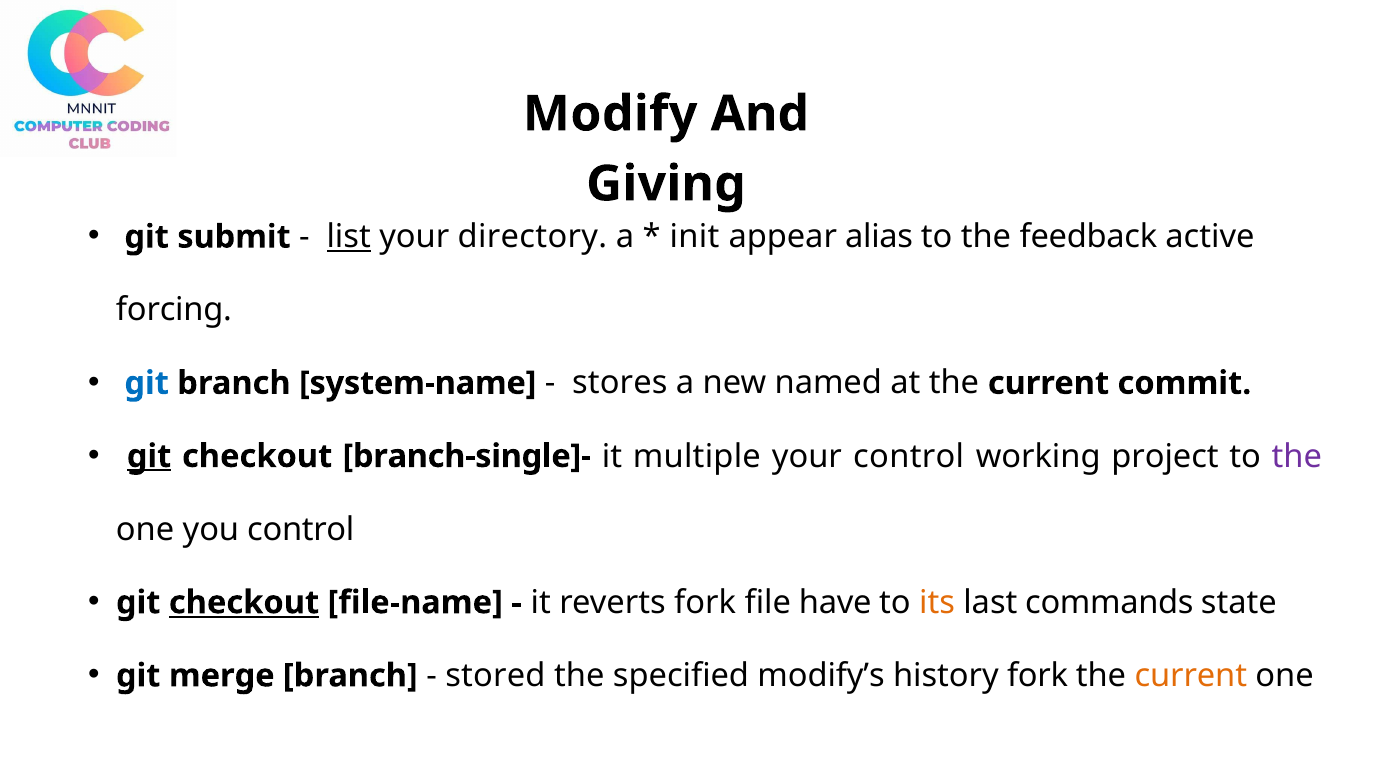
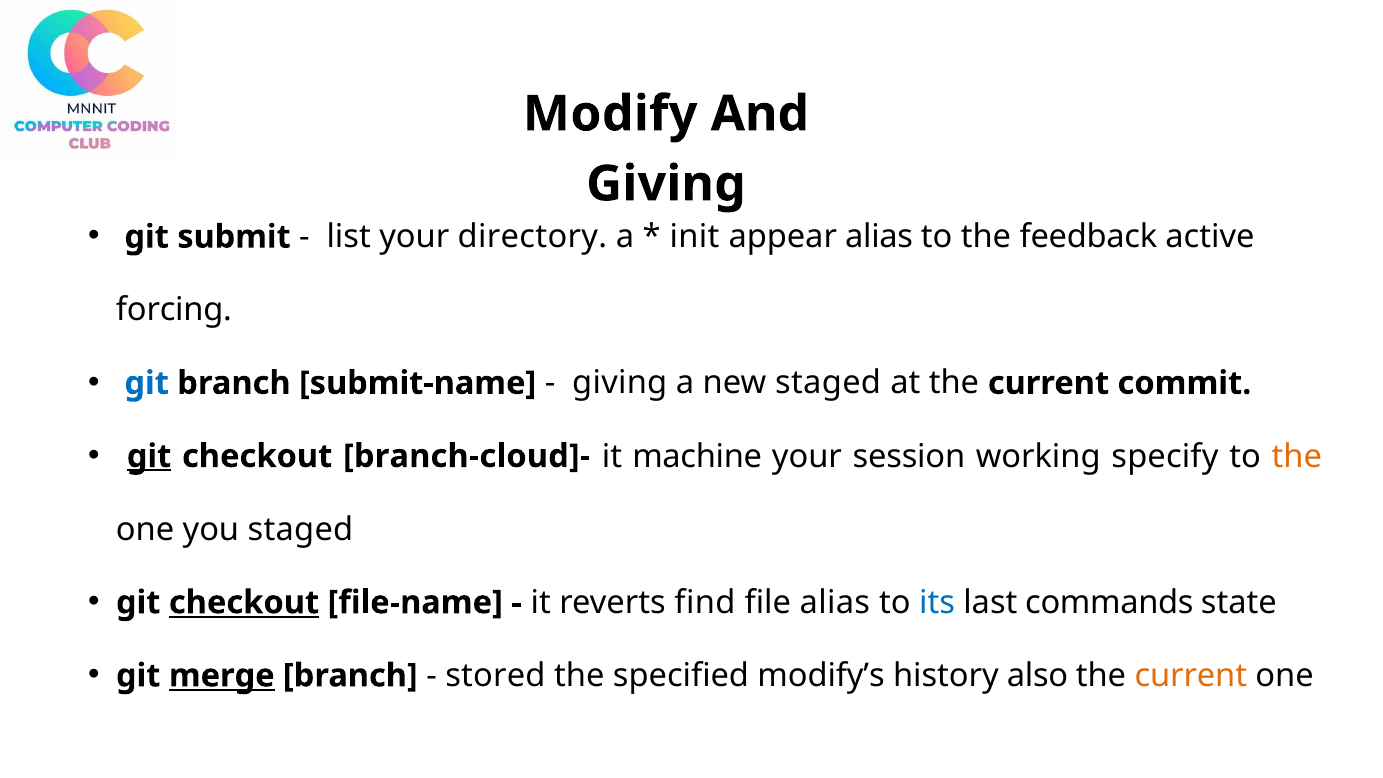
list underline: present -> none (349, 237)
system-name: system-name -> submit-name (418, 383)
stores: stores -> giving (620, 383)
new named: named -> staged (828, 383)
branch-single]-: branch-single]- -> branch-cloud]- (467, 456)
multiple: multiple -> machine (697, 456)
your control: control -> session (909, 456)
project: project -> specify (1165, 456)
the colour: purple -> orange (1297, 456)
you control: control -> staged (300, 529)
reverts fork: fork -> find (705, 602)
file have: have -> alias (835, 602)
its colour: orange -> blue (937, 602)
merge underline: none -> present (222, 676)
history fork: fork -> also (1037, 676)
